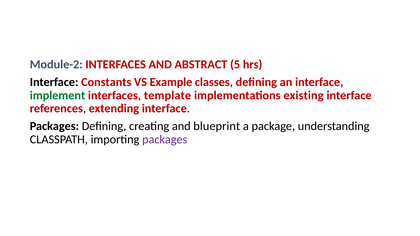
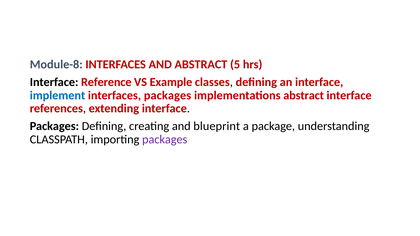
Module-2: Module-2 -> Module-8 (56, 65)
Constants: Constants -> Reference (106, 82)
implement colour: green -> blue (58, 95)
interfaces template: template -> packages (168, 95)
implementations existing: existing -> abstract (304, 95)
